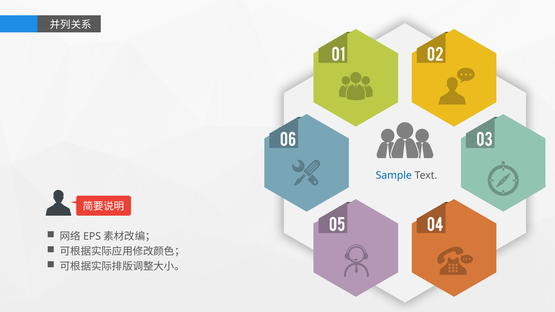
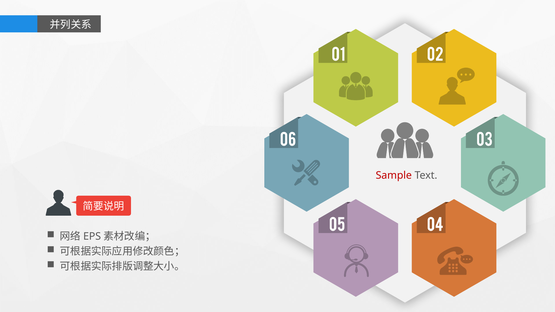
Sample colour: blue -> red (394, 175)
